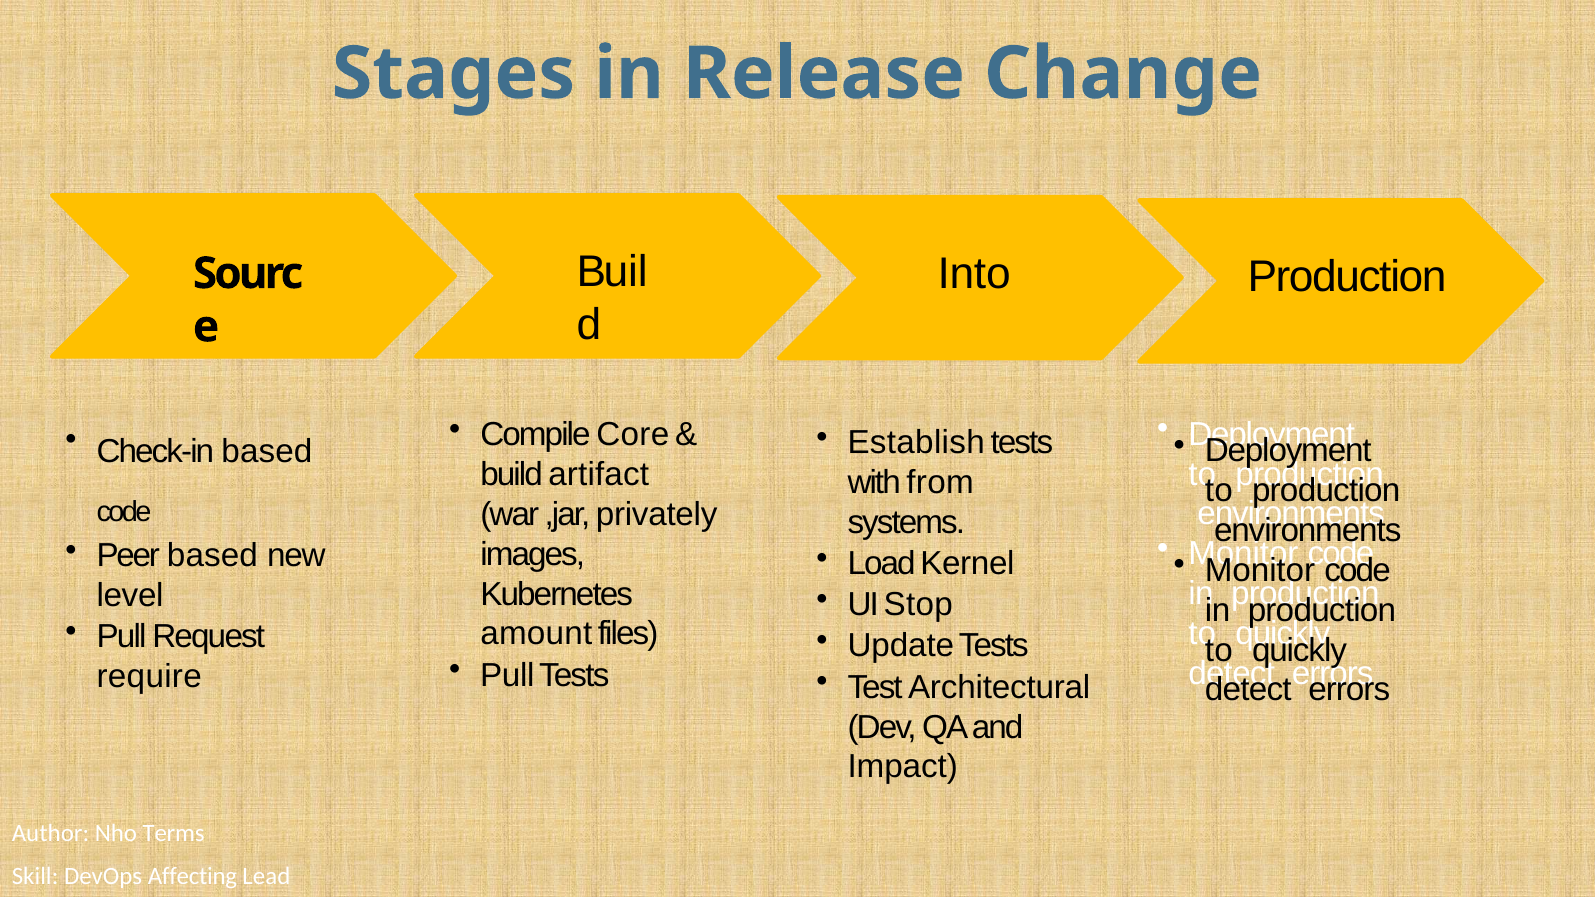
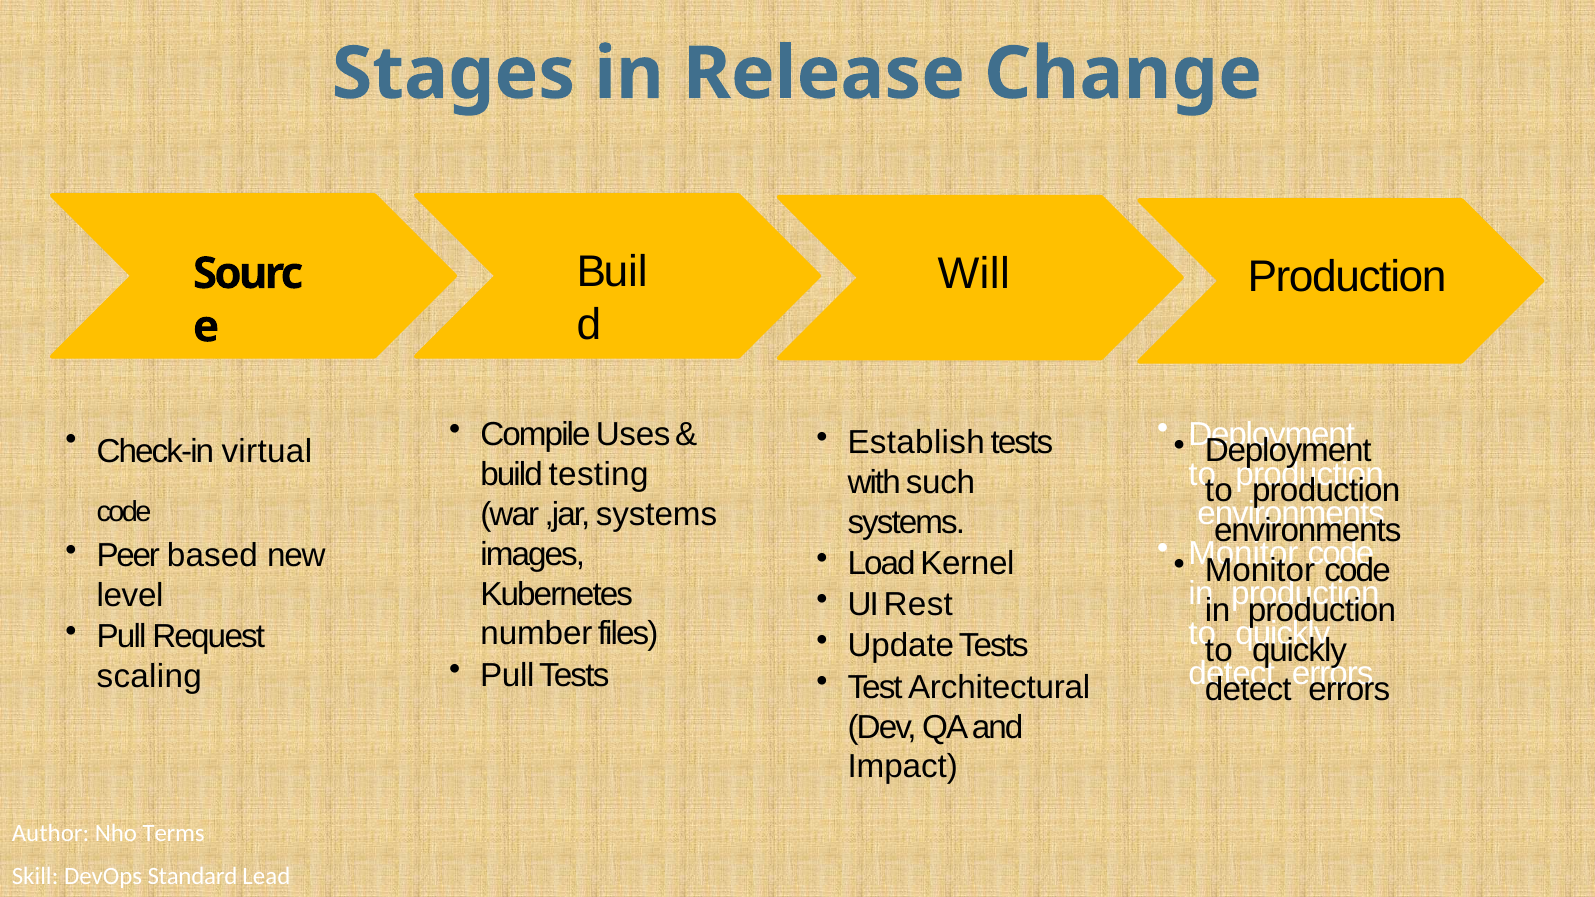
Into: Into -> Will (974, 274)
Core: Core -> Uses (633, 435)
Check-in based: based -> virtual (267, 451)
artifact: artifact -> testing (599, 475)
from: from -> such (940, 482)
,jar privately: privately -> systems (657, 515)
Stop: Stop -> Rest (918, 605)
amount: amount -> number (536, 634)
require: require -> scaling (149, 677)
Affecting: Affecting -> Standard (192, 877)
